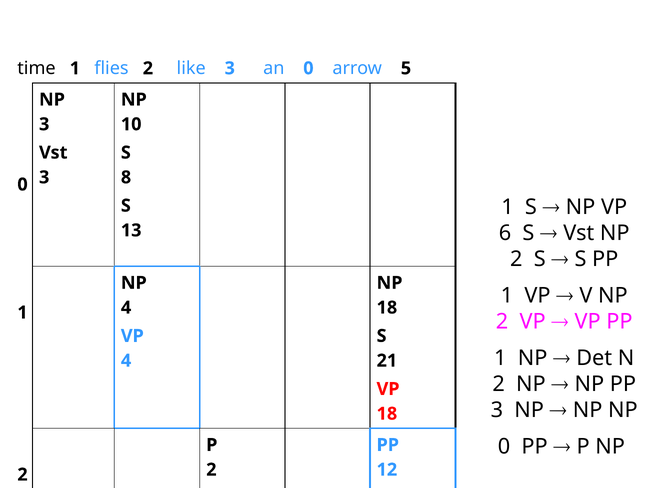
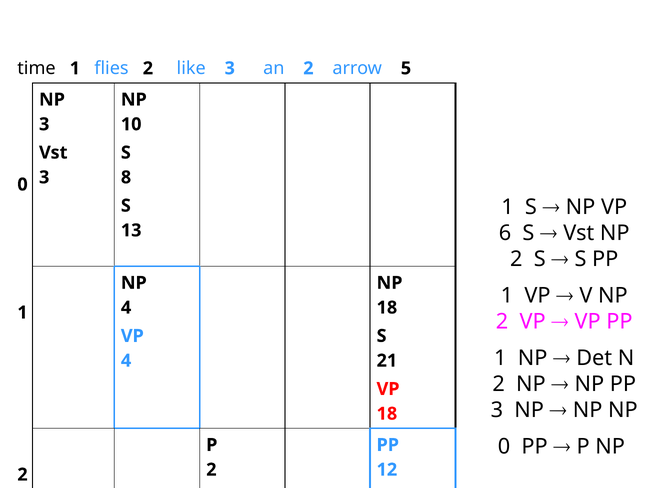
an 0: 0 -> 2 (308, 68)
